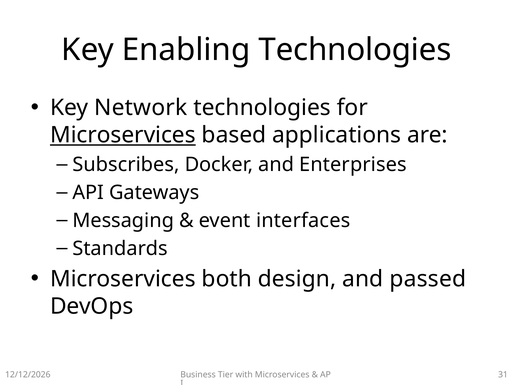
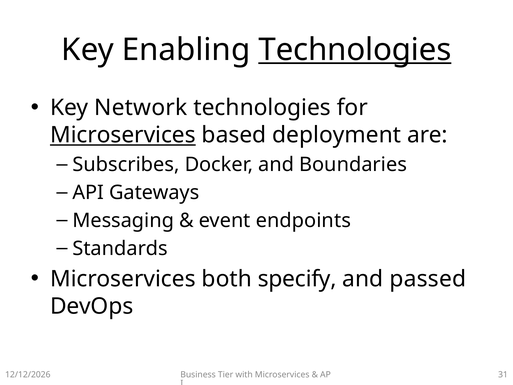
Technologies underline: none -> present (355, 50)
applications: applications -> deployment (337, 135)
Enterprises: Enterprises -> Boundaries (353, 164)
interfaces: interfaces -> endpoints (303, 220)
design: design -> specify (297, 279)
